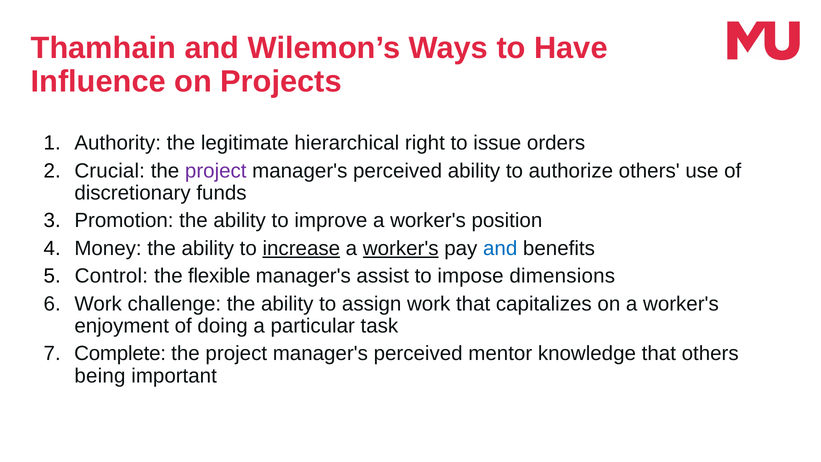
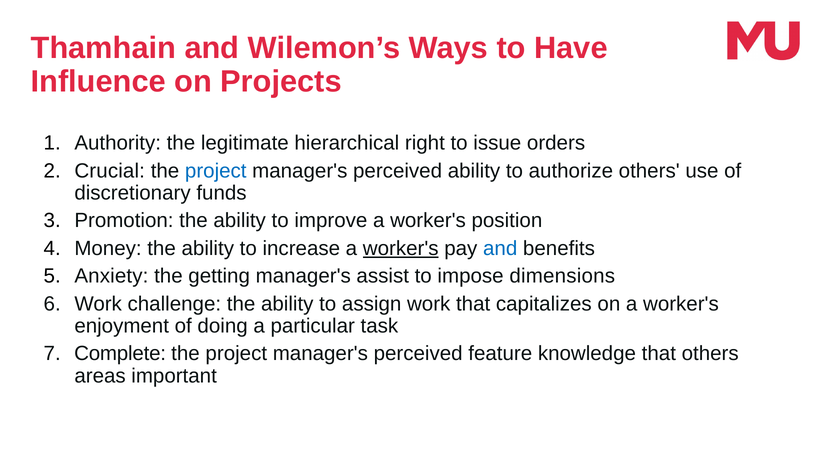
project colour: purple -> blue (216, 171)
increase underline: present -> none (301, 248)
Control: Control -> Anxiety (111, 276)
flexible: flexible -> getting (219, 276)
mentor: mentor -> feature (500, 354)
being: being -> areas (100, 376)
